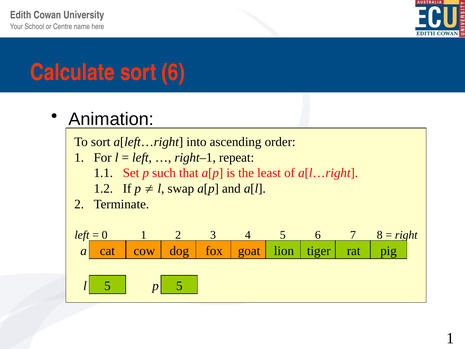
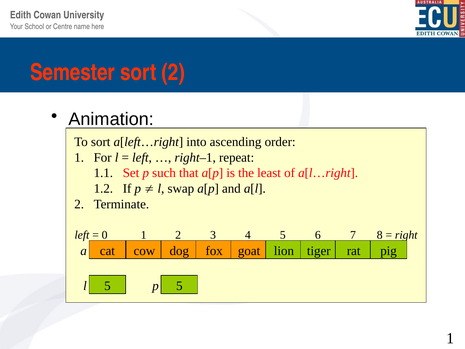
Calculate: Calculate -> Semester (72, 72)
sort 6: 6 -> 2 (173, 72)
